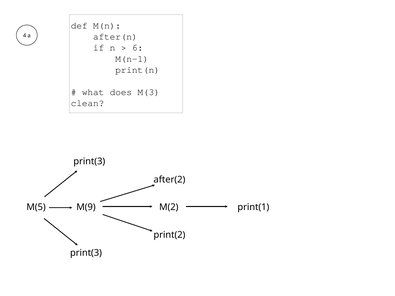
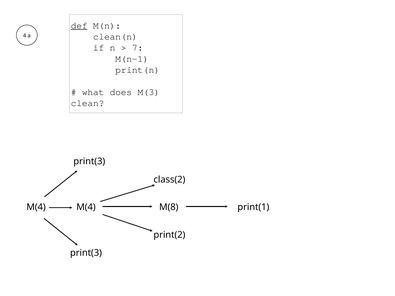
def underline: none -> present (79, 25)
after(n: after(n -> clean(n (115, 37)
6: 6 -> 7 (138, 48)
after(2: after(2 -> class(2 (169, 180)
M(5: M(5 -> M(4 (36, 207)
M(9: M(9 -> M(4 (86, 207)
M(2: M(2 -> M(8 (169, 207)
